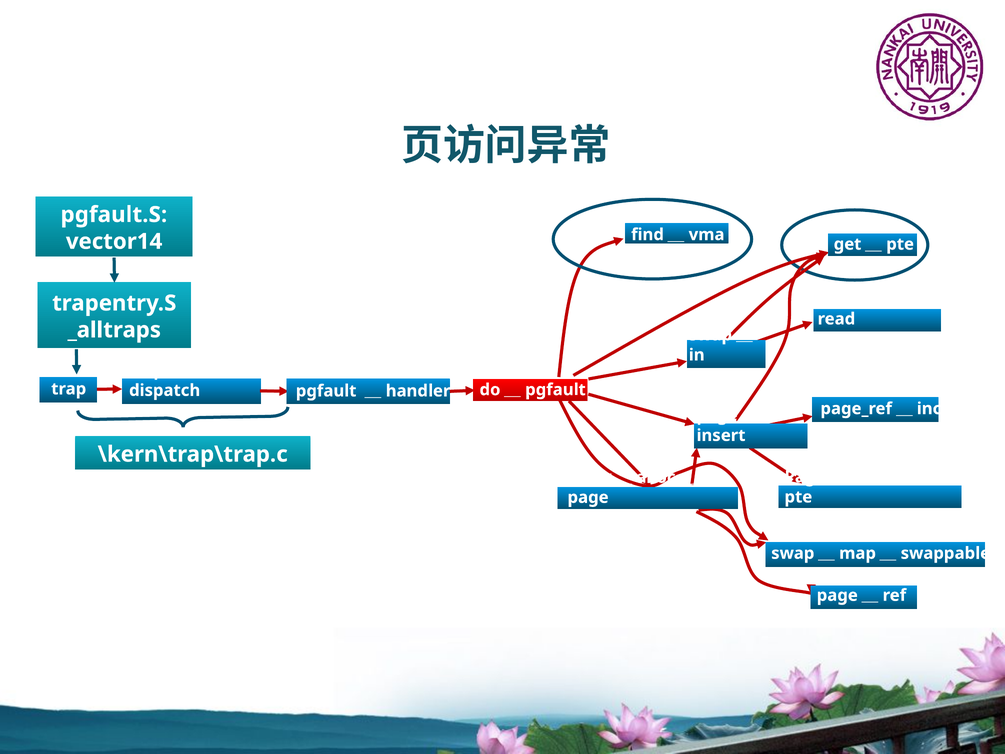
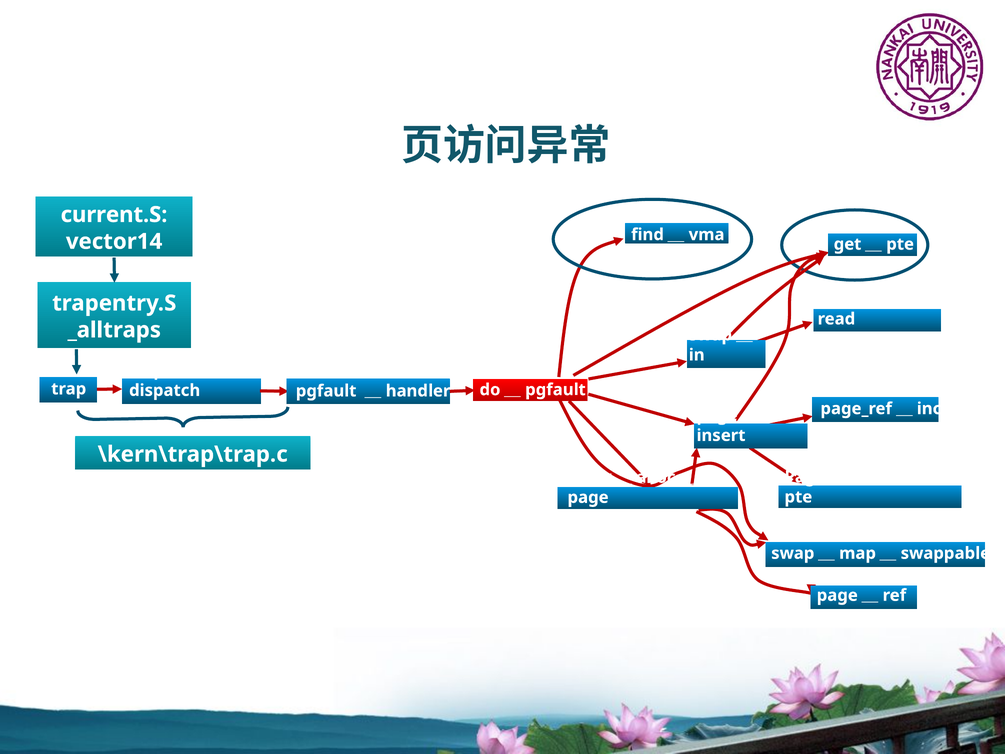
pgfault.S: pgfault.S -> current.S (114, 215)
